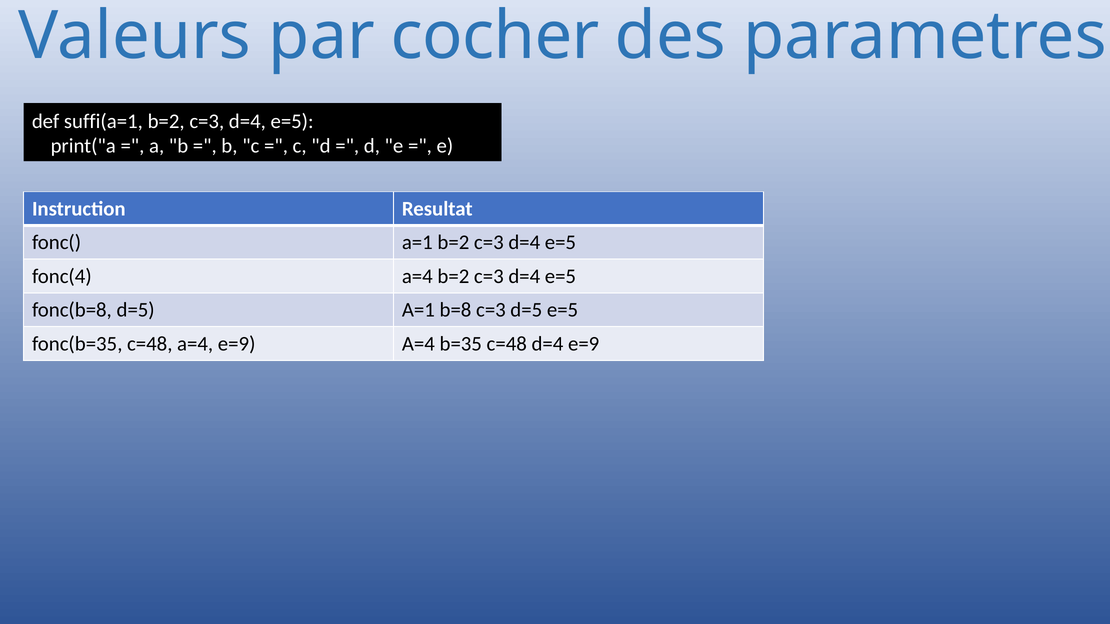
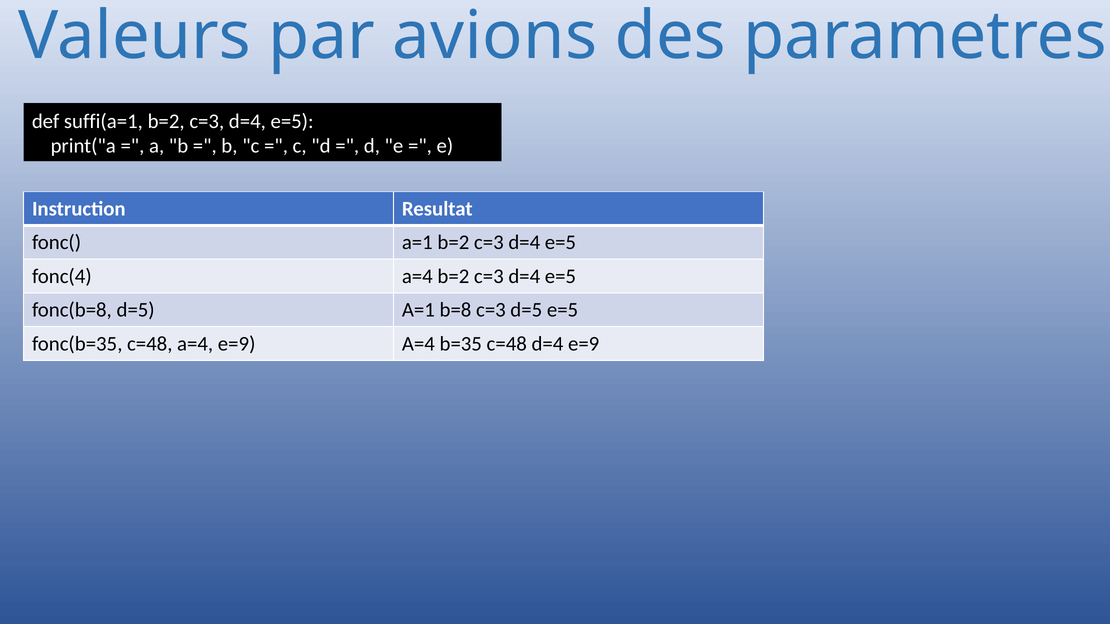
cocher: cocher -> avions (495, 36)
